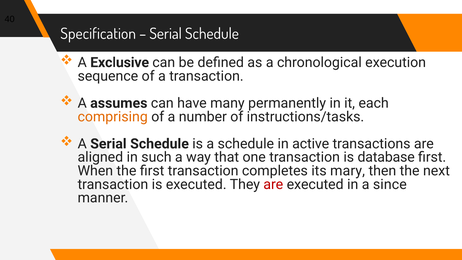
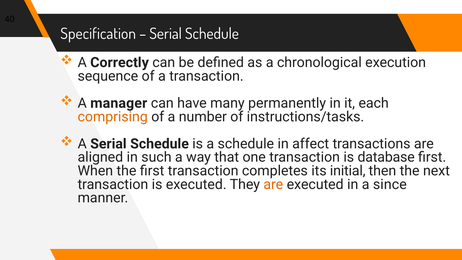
Exclusive: Exclusive -> Correctly (120, 62)
assumes: assumes -> manager (119, 103)
active: active -> affect (311, 144)
mary: mary -> initial (348, 171)
are colour: red -> orange (273, 184)
